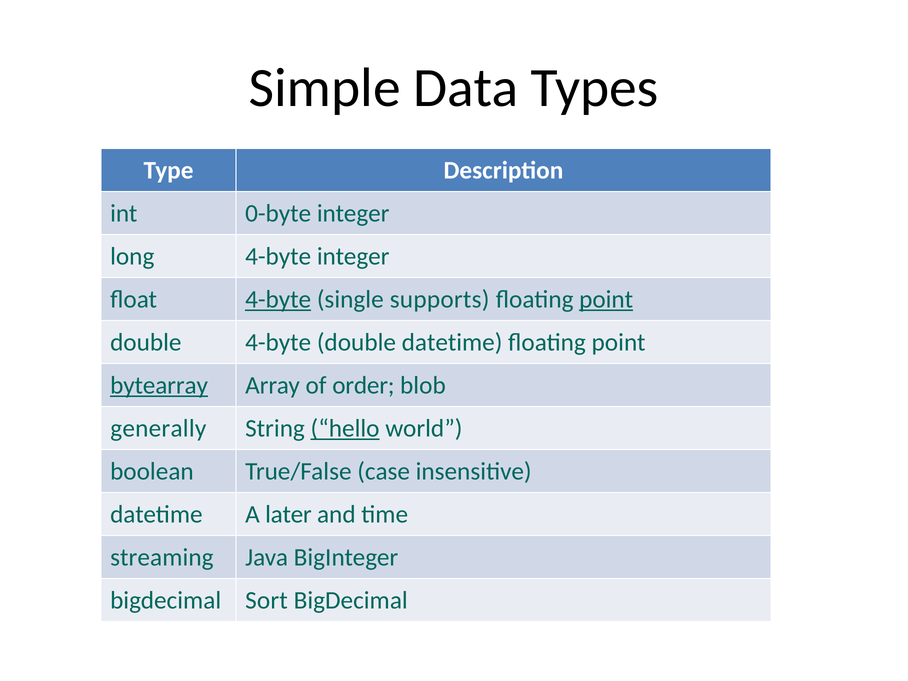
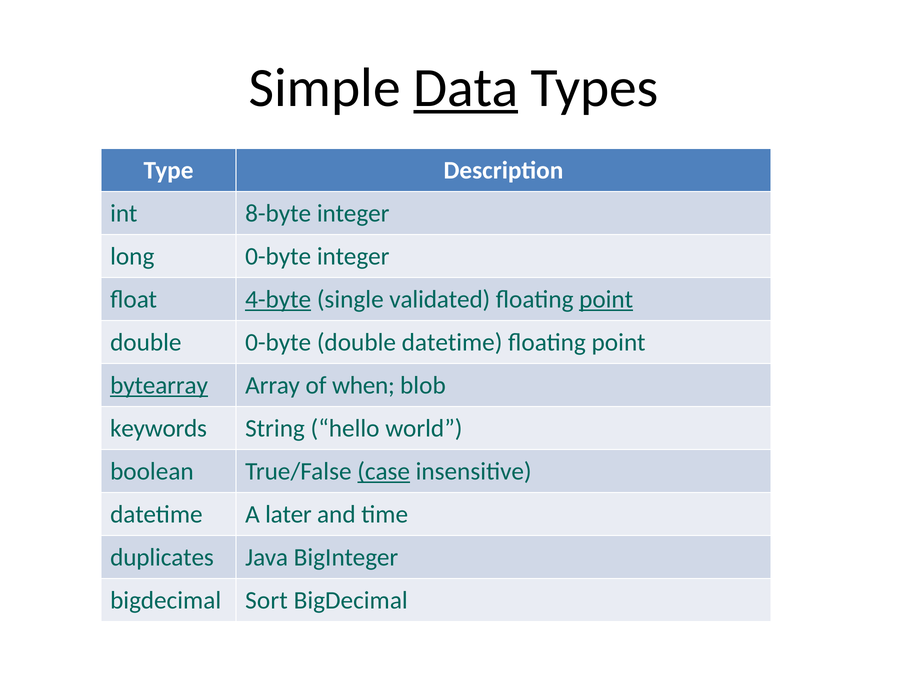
Data underline: none -> present (466, 88)
0-byte: 0-byte -> 8-byte (278, 213)
long 4-byte: 4-byte -> 0-byte (278, 256)
supports: supports -> validated (440, 299)
double 4-byte: 4-byte -> 0-byte (278, 342)
order: order -> when (363, 385)
generally: generally -> keywords (159, 428)
hello underline: present -> none (345, 428)
case underline: none -> present (384, 471)
streaming: streaming -> duplicates (162, 557)
